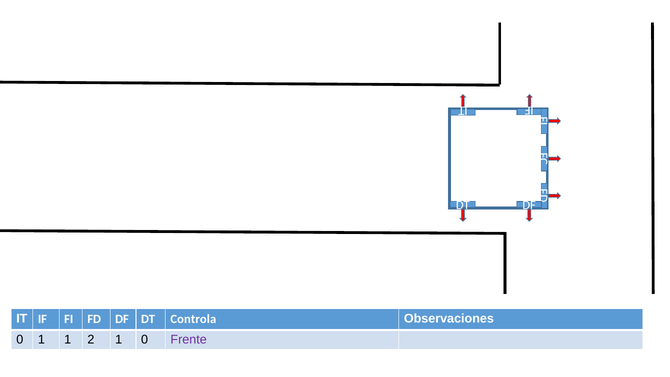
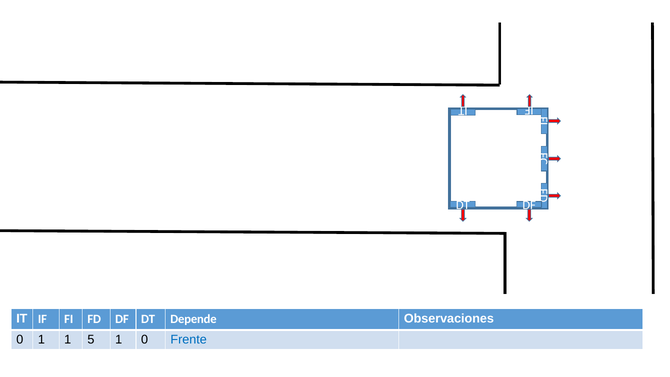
Controla: Controla -> Depende (193, 319)
2: 2 -> 5 (91, 340)
Frente colour: purple -> blue (189, 340)
